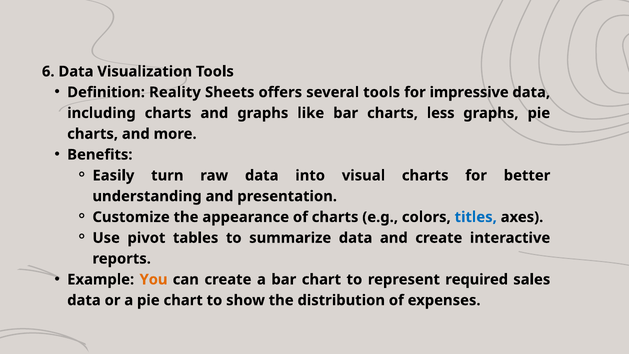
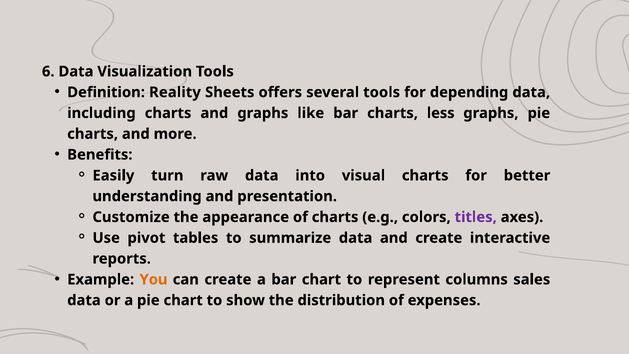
impressive: impressive -> depending (469, 92)
titles colour: blue -> purple (476, 217)
required: required -> columns (477, 279)
